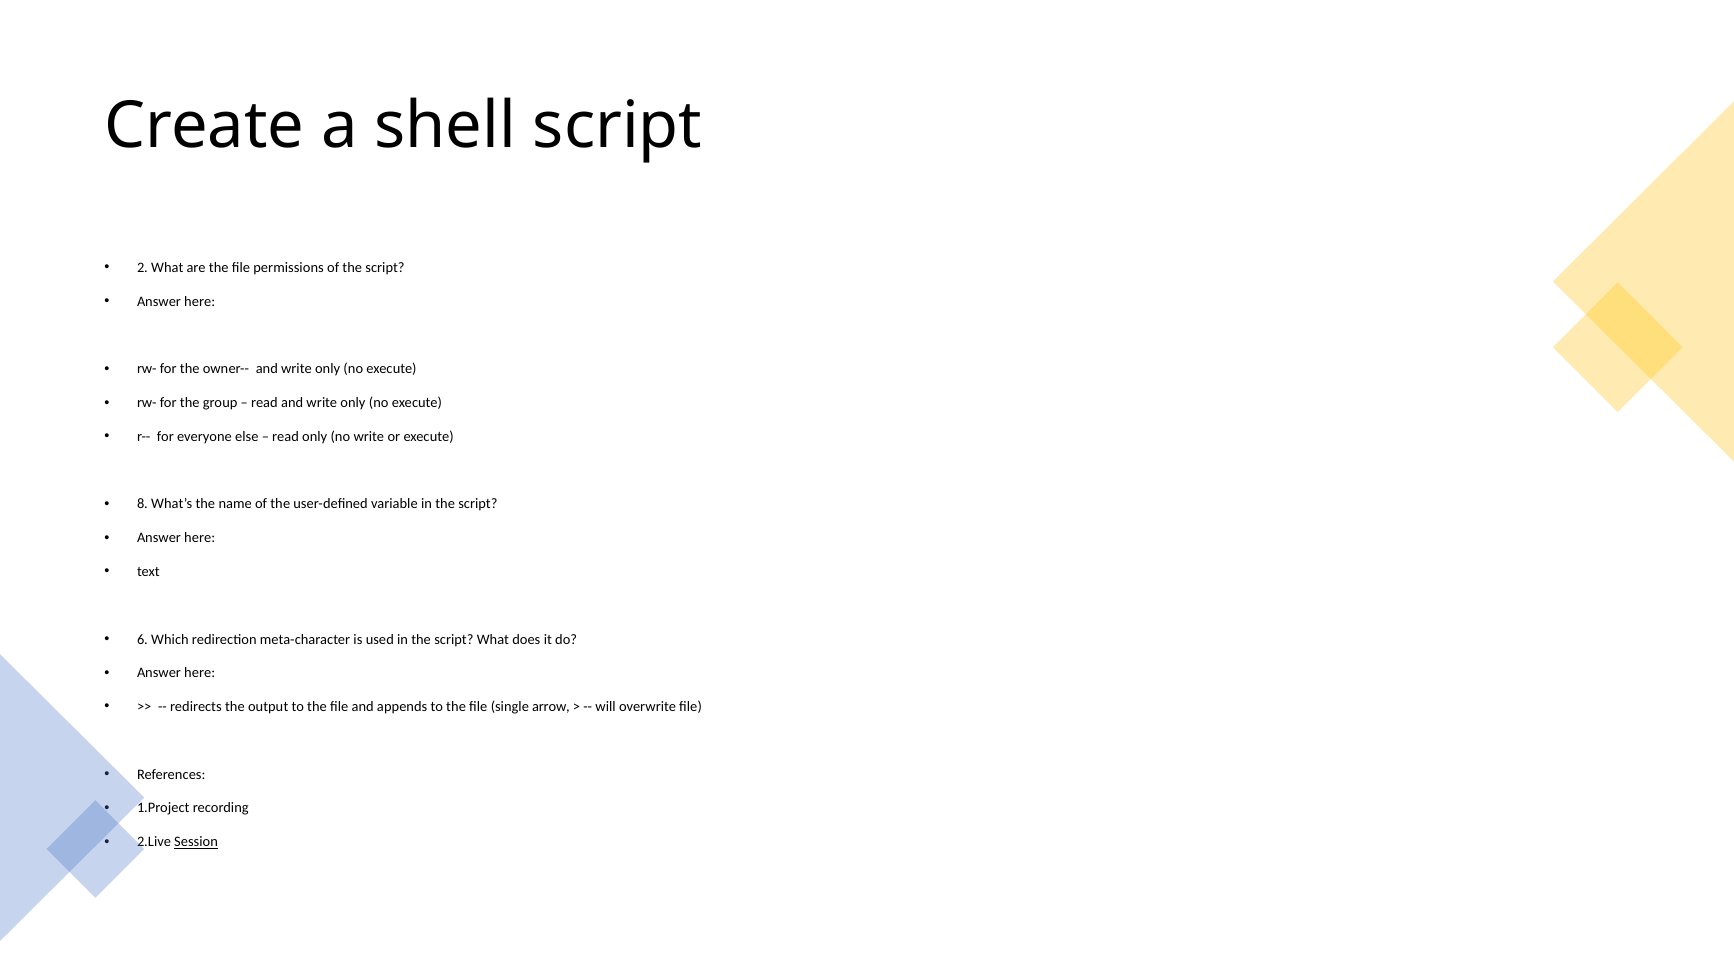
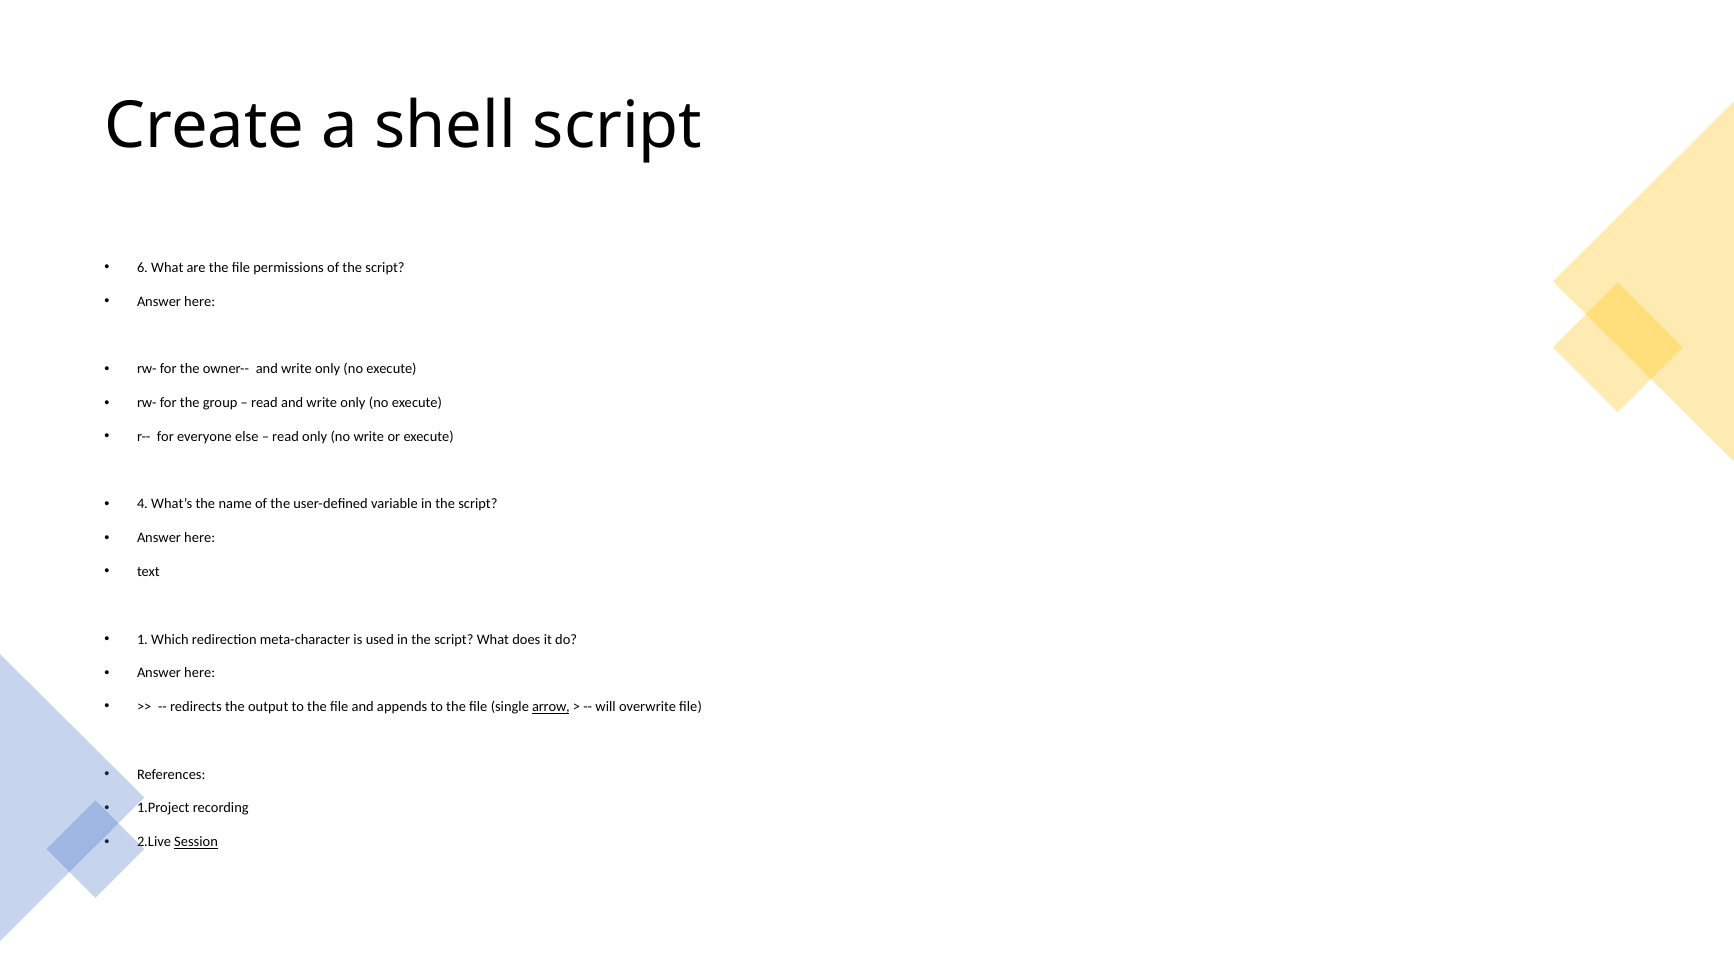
2: 2 -> 6 (142, 268)
8: 8 -> 4 (142, 504)
6: 6 -> 1 (142, 639)
arrow underline: none -> present (551, 707)
